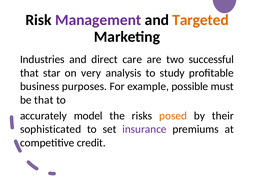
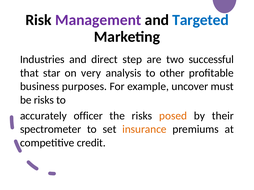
Targeted colour: orange -> blue (201, 20)
care: care -> step (132, 60)
study: study -> other (172, 73)
possible: possible -> uncover (190, 87)
be that: that -> risks (44, 100)
model: model -> officer (88, 116)
sophisticated: sophisticated -> spectrometer (51, 130)
insurance colour: purple -> orange (144, 130)
